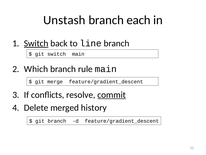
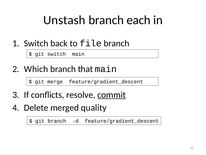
Switch underline: present -> none (36, 43)
line: line -> file (91, 43)
rule: rule -> that (85, 69)
history: history -> quality (94, 107)
